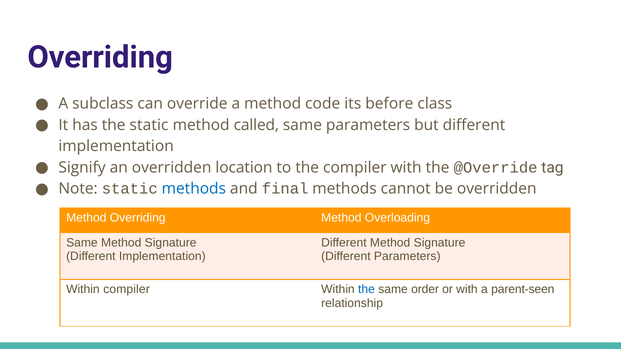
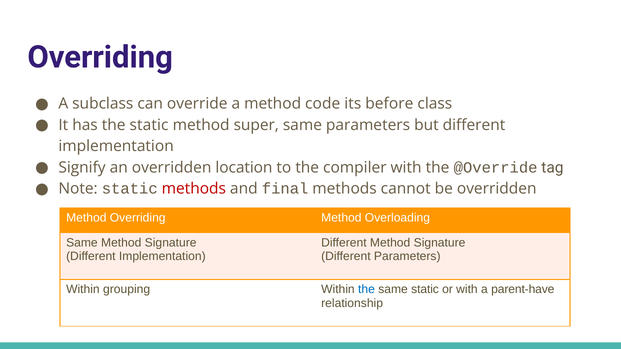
called: called -> super (256, 125)
methods colour: blue -> red (194, 189)
Within compiler: compiler -> grouping (127, 290)
same order: order -> static (425, 290)
parent-seen: parent-seen -> parent-have (523, 290)
